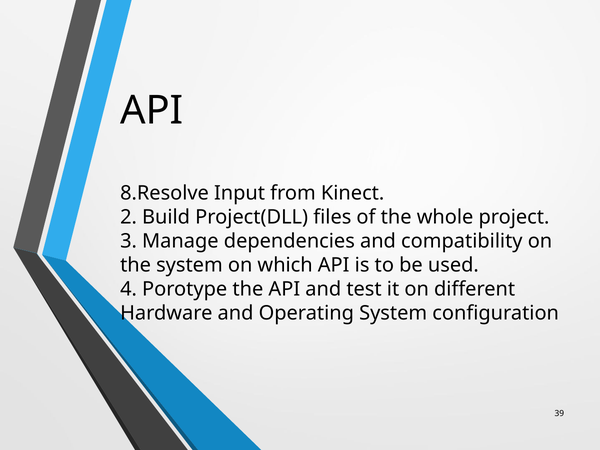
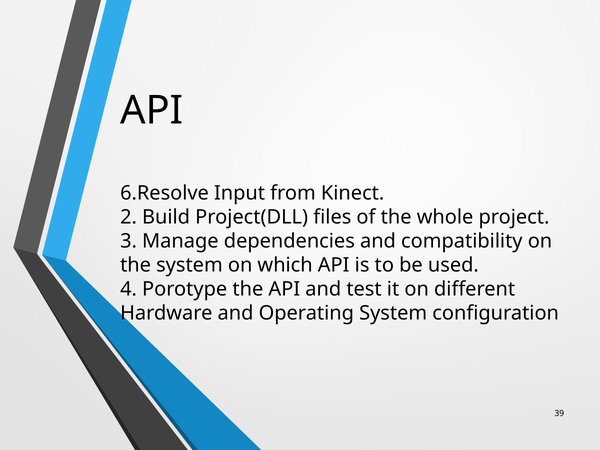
8.Resolve: 8.Resolve -> 6.Resolve (165, 193)
